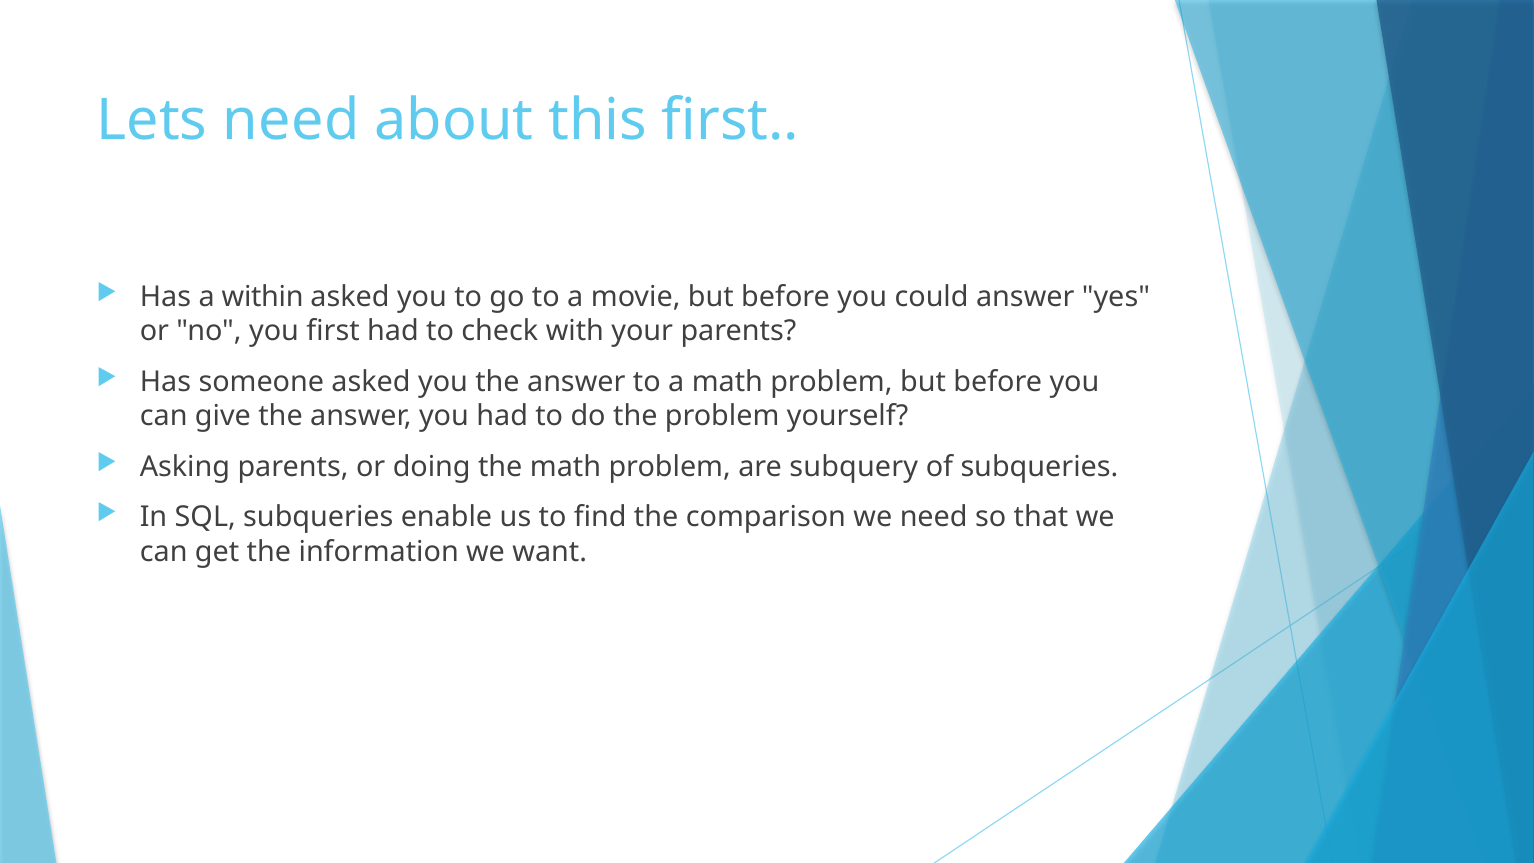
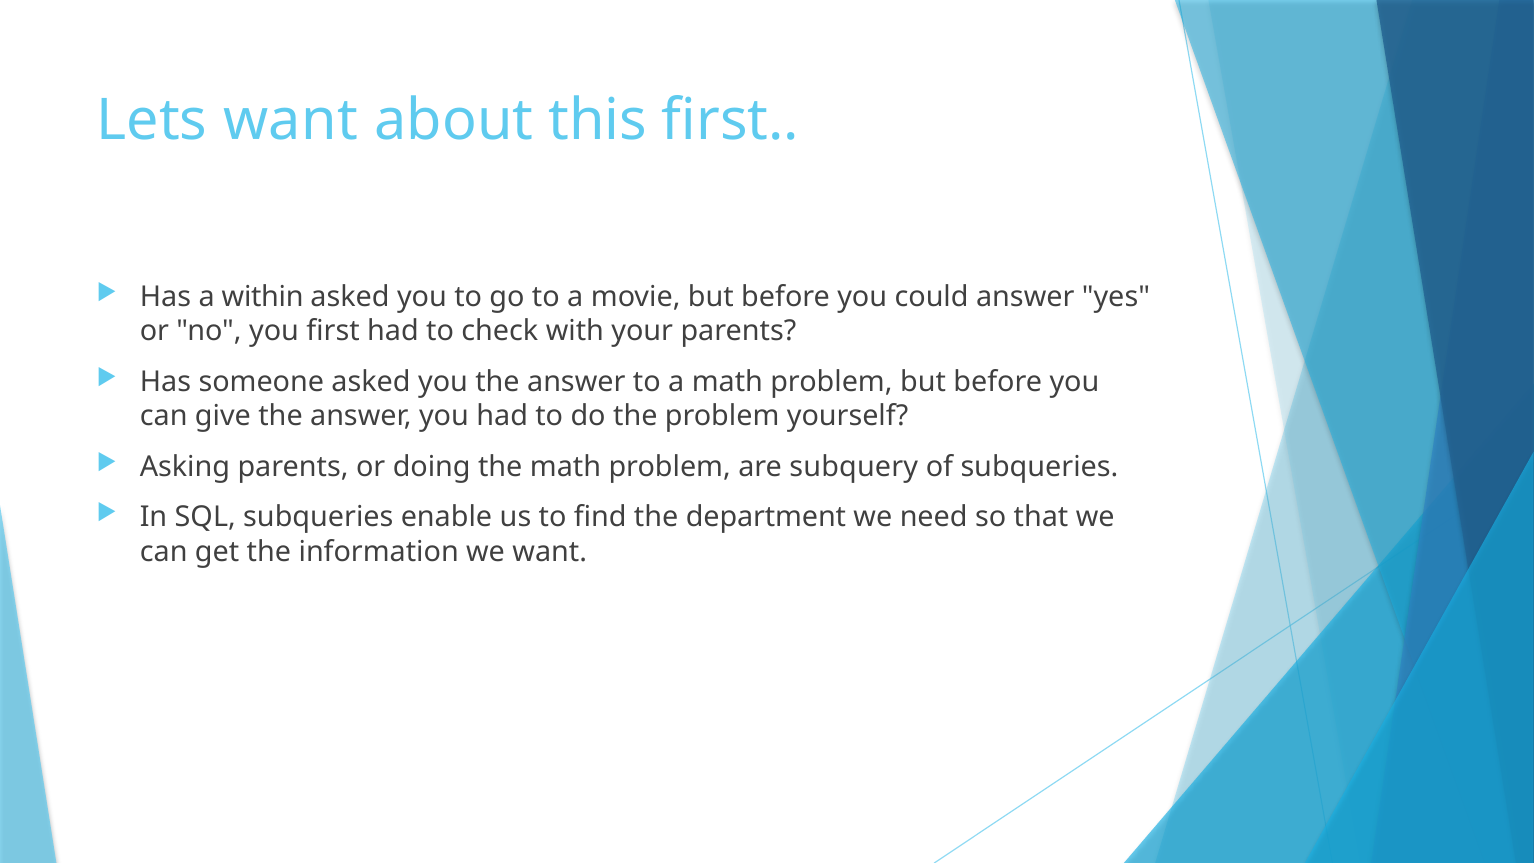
Lets need: need -> want (291, 121)
comparison: comparison -> department (766, 517)
